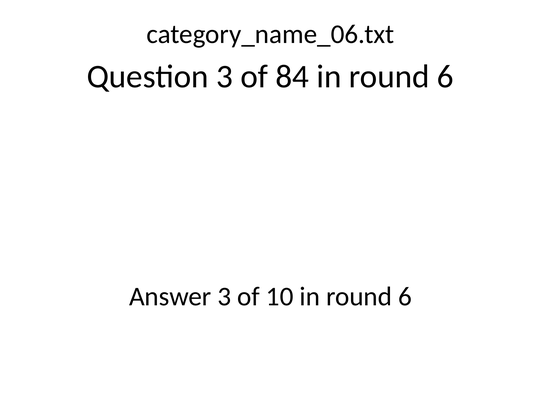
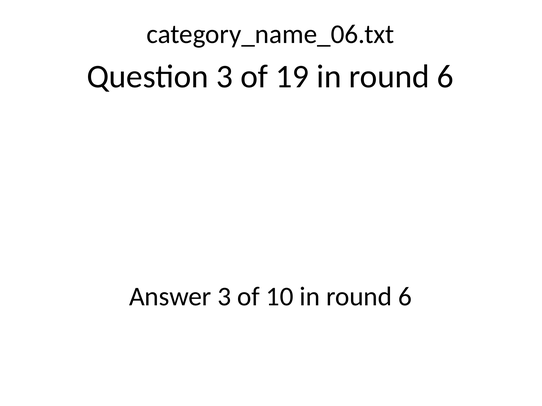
84: 84 -> 19 (292, 77)
